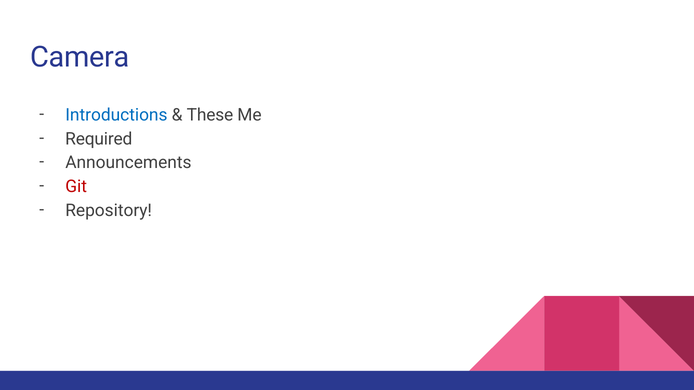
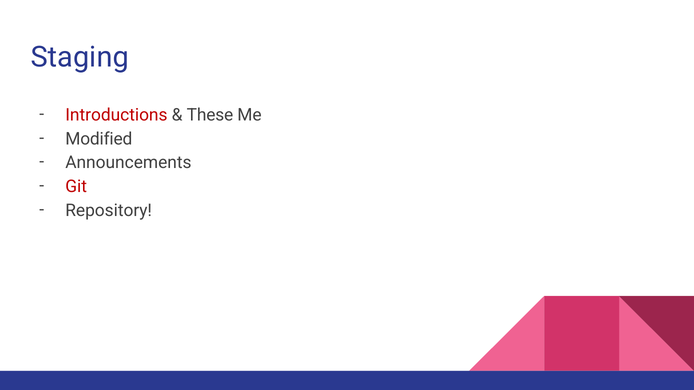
Camera: Camera -> Staging (80, 57)
Introductions colour: blue -> red (116, 115)
Required: Required -> Modified (99, 139)
